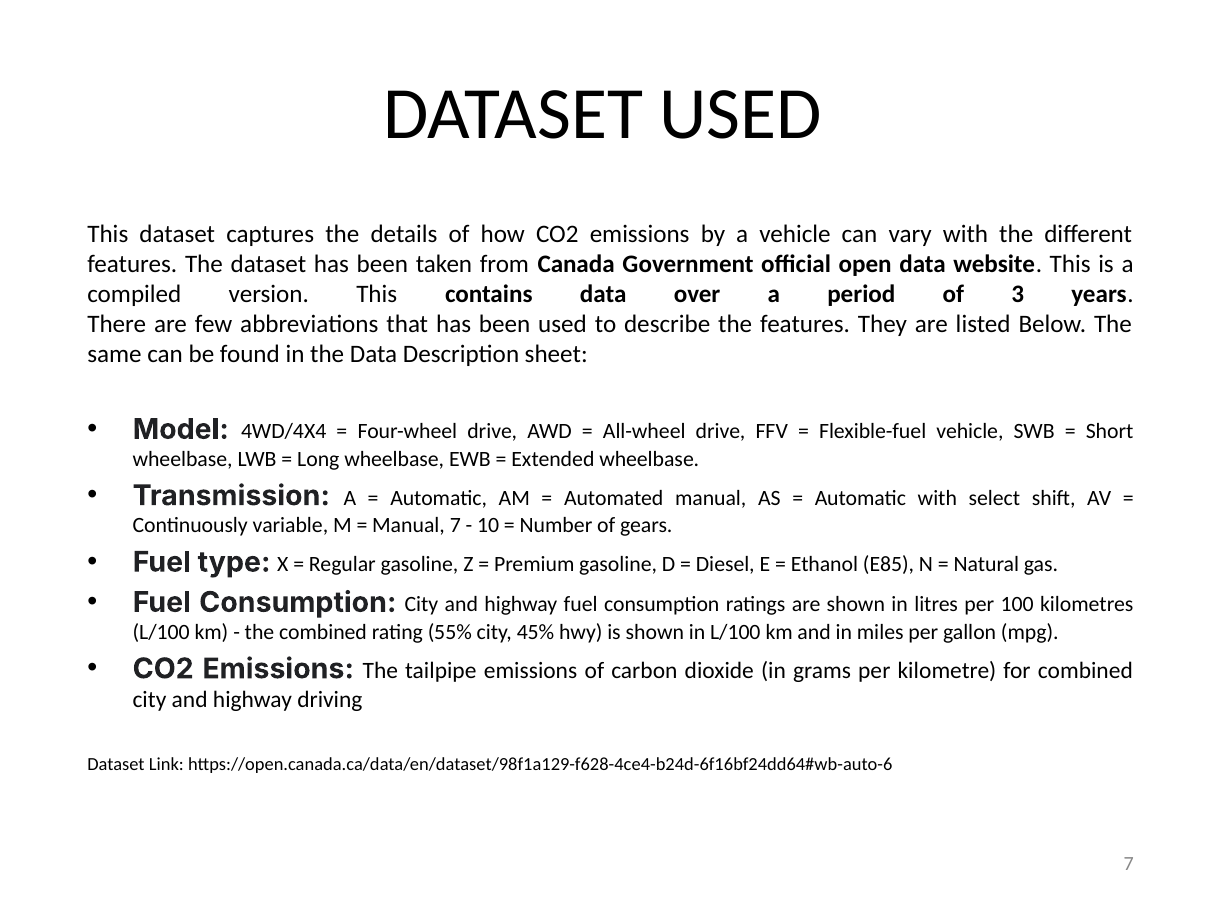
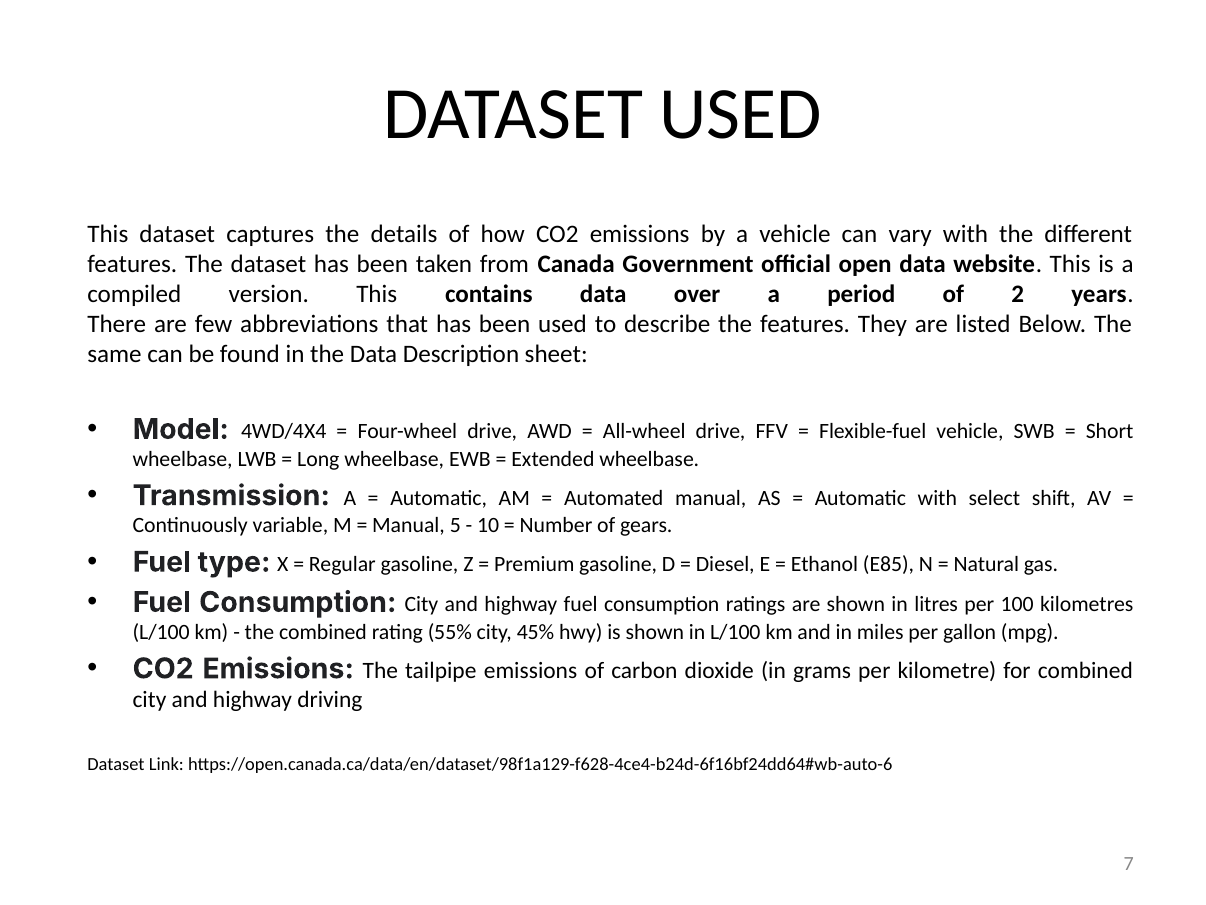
3: 3 -> 2 (1018, 294)
Manual 7: 7 -> 5 (455, 525)
